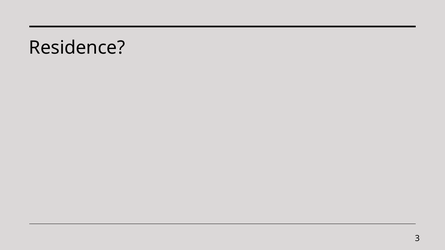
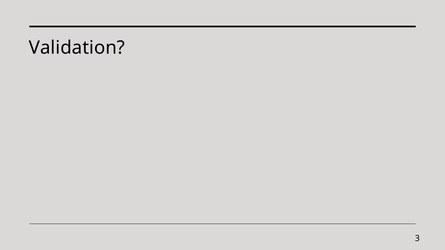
Residence: Residence -> Validation (77, 48)
